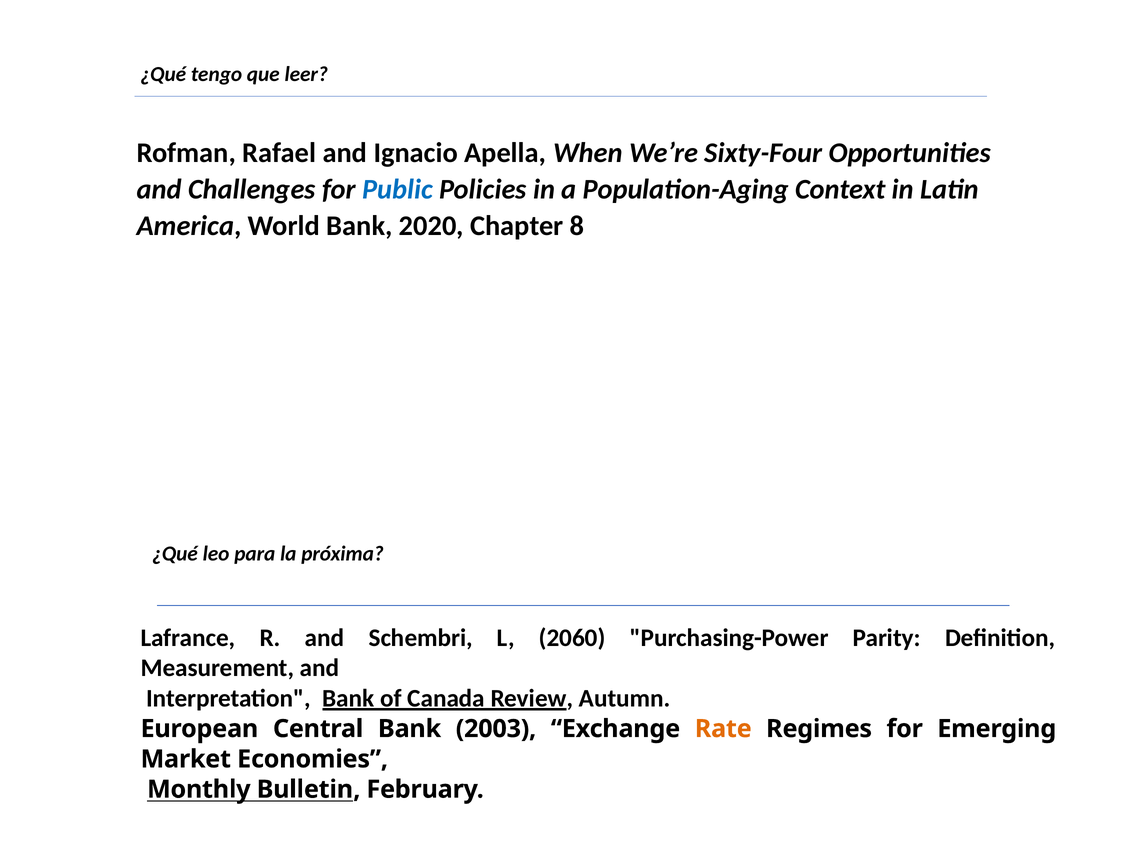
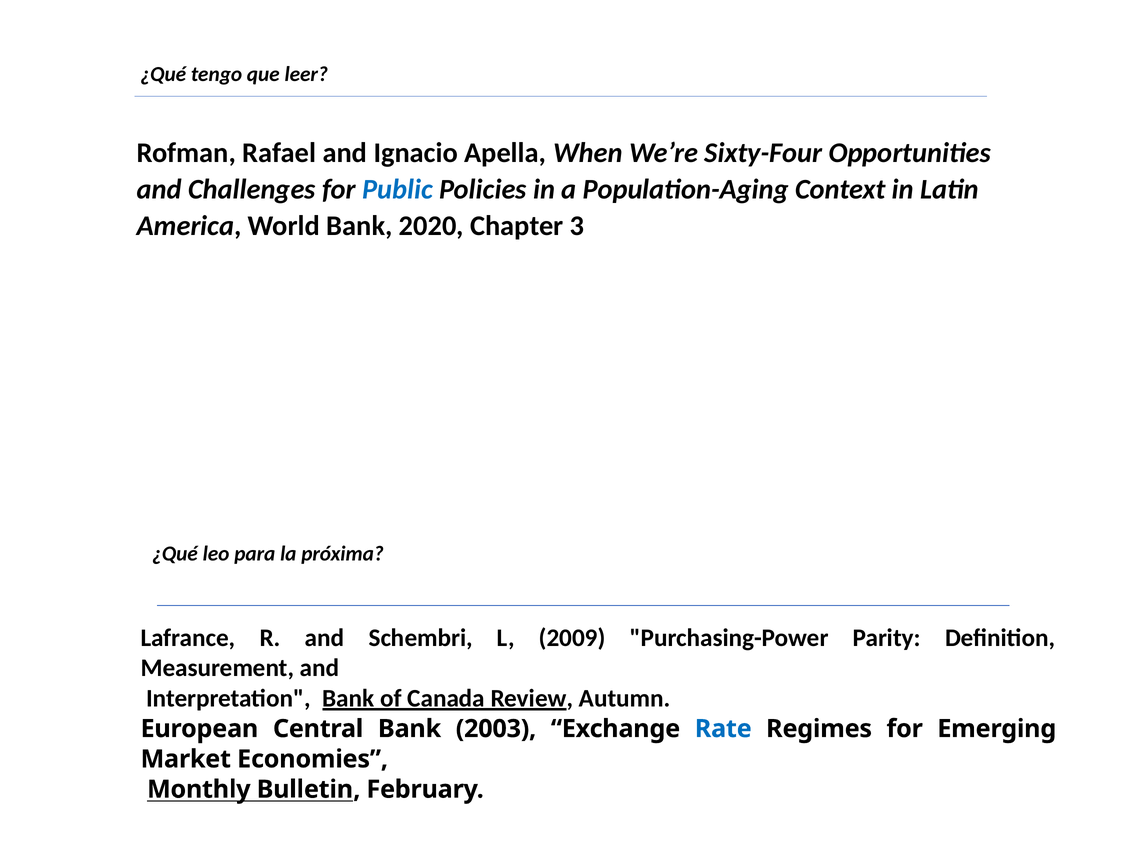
8: 8 -> 3 (577, 226)
2060: 2060 -> 2009 (572, 638)
Rate colour: orange -> blue (723, 729)
